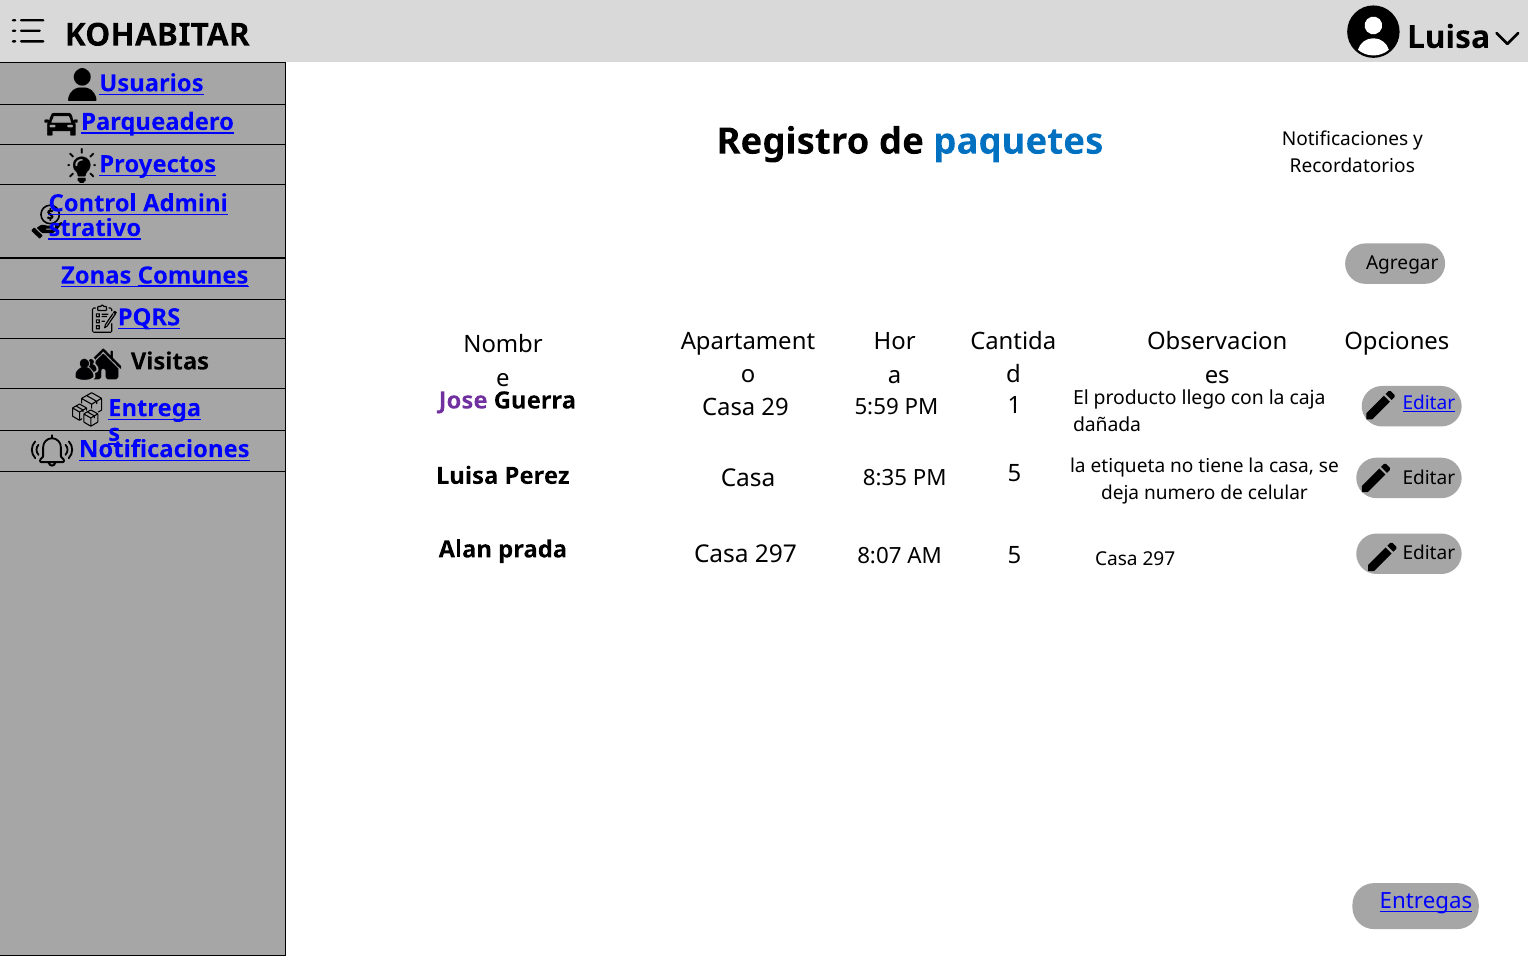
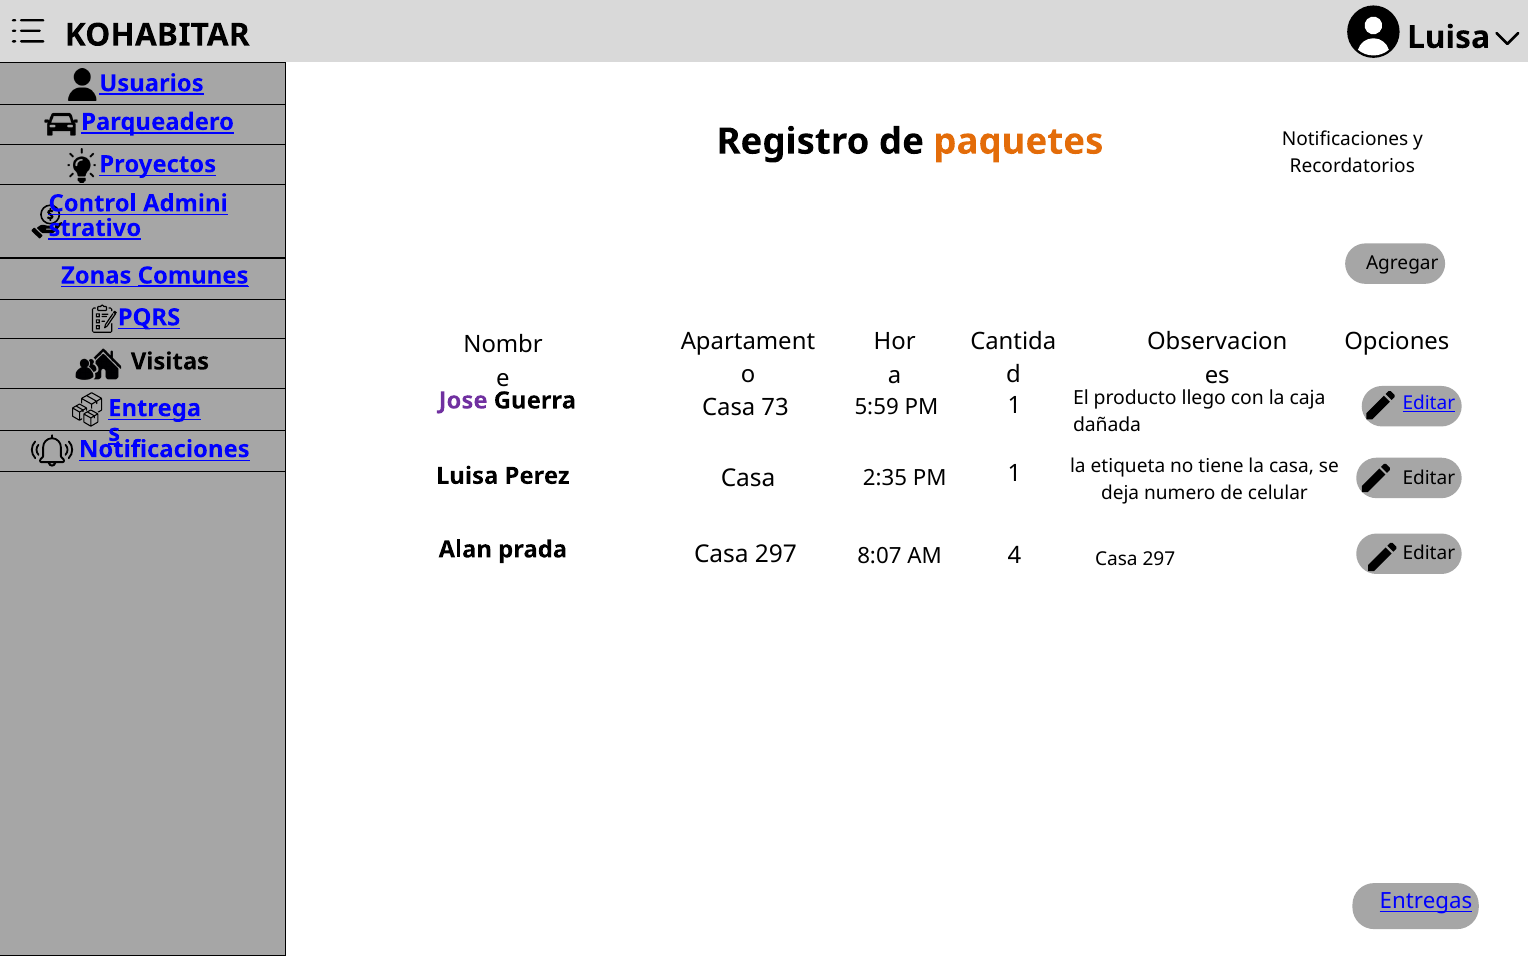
Usuarios underline: none -> present (151, 83)
paquetes colour: blue -> orange (1018, 142)
29: 29 -> 73 (775, 407)
8:35: 8:35 -> 2:35 (885, 478)
5: 5 -> 1 (1015, 473)
AM 5: 5 -> 4 (1015, 555)
